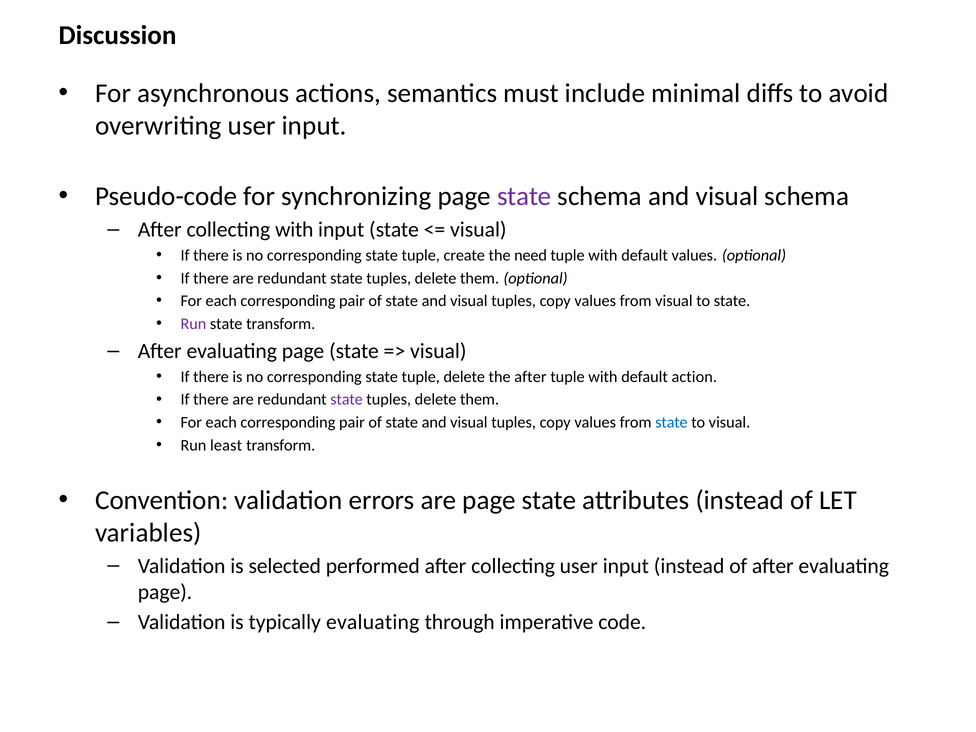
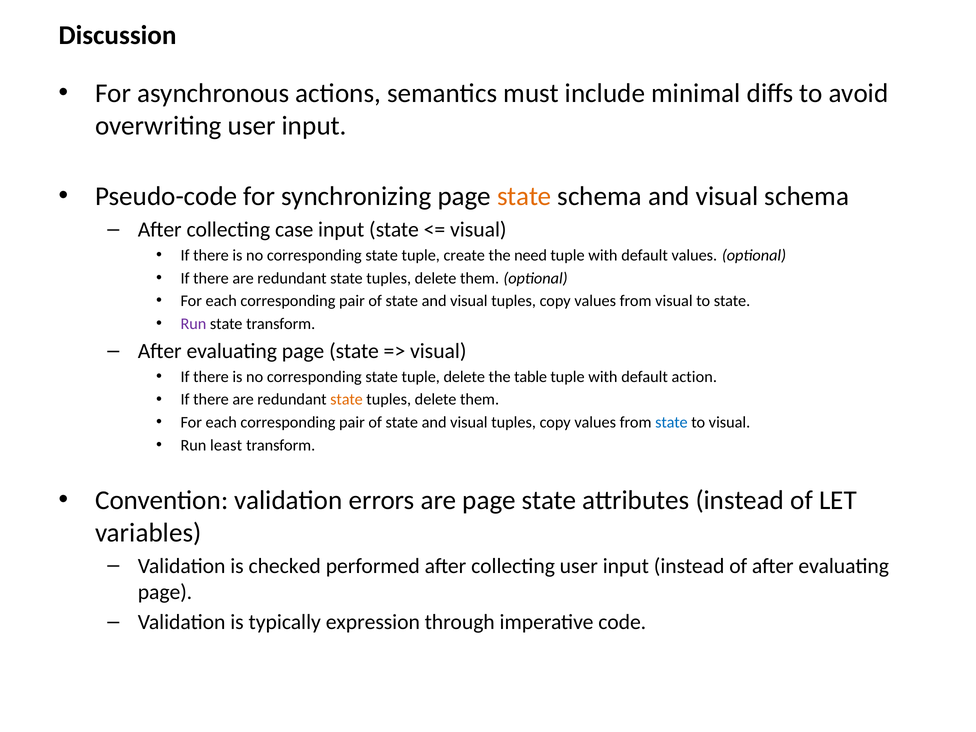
state colour: purple -> orange (524, 197)
collecting with: with -> case (294, 230)
the after: after -> table (531, 377)
state colour: purple -> orange (347, 400)
selected: selected -> checked (285, 566)
typically evaluating: evaluating -> expression (373, 622)
